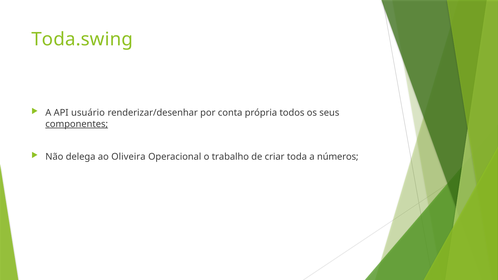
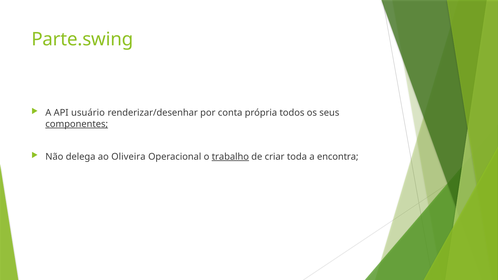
Toda.swing: Toda.swing -> Parte.swing (82, 39)
trabalho underline: none -> present (230, 157)
números: números -> encontra (338, 157)
